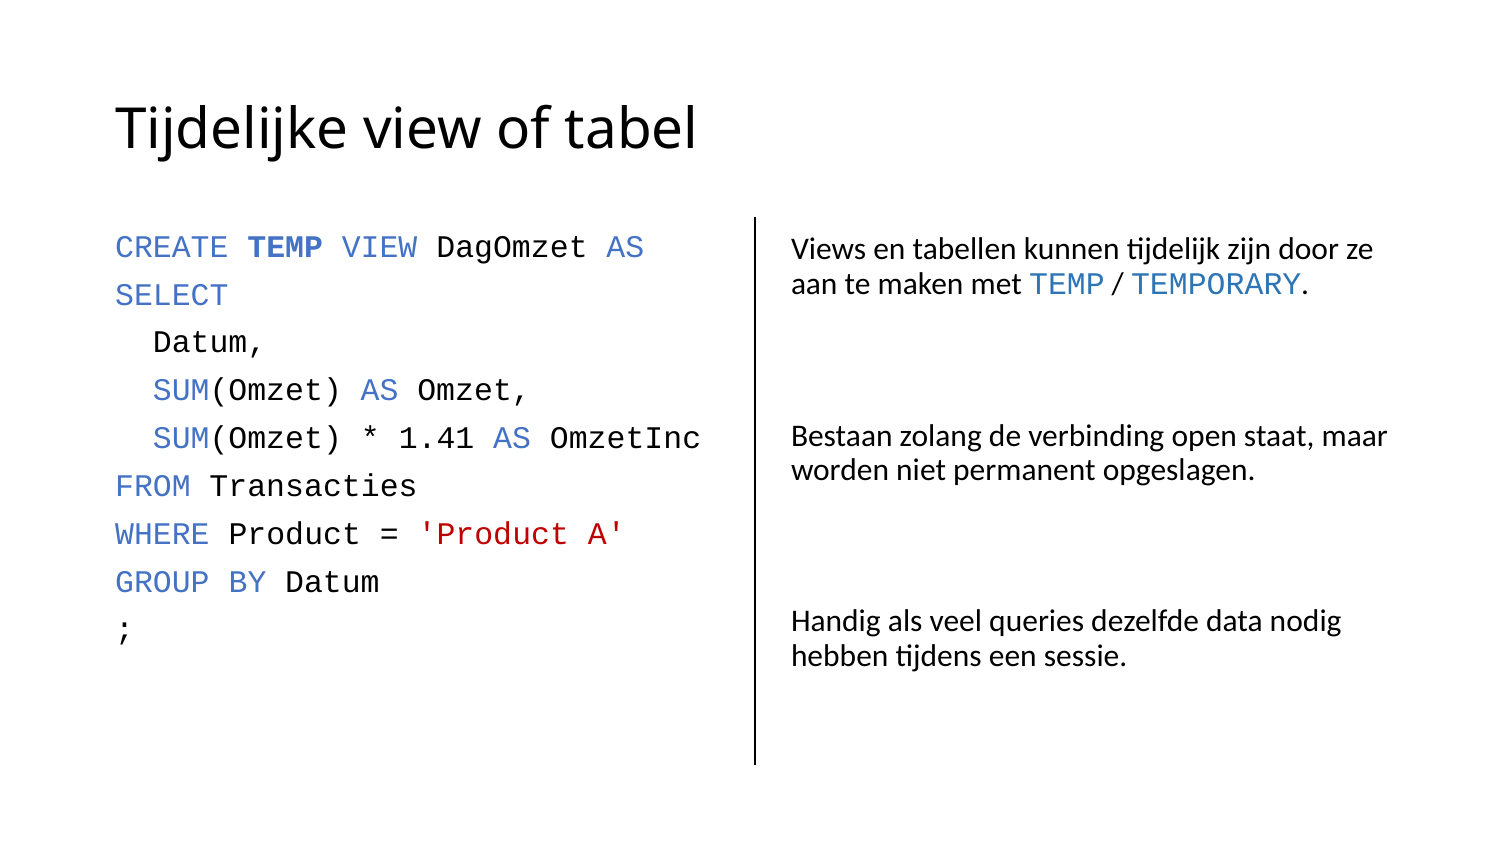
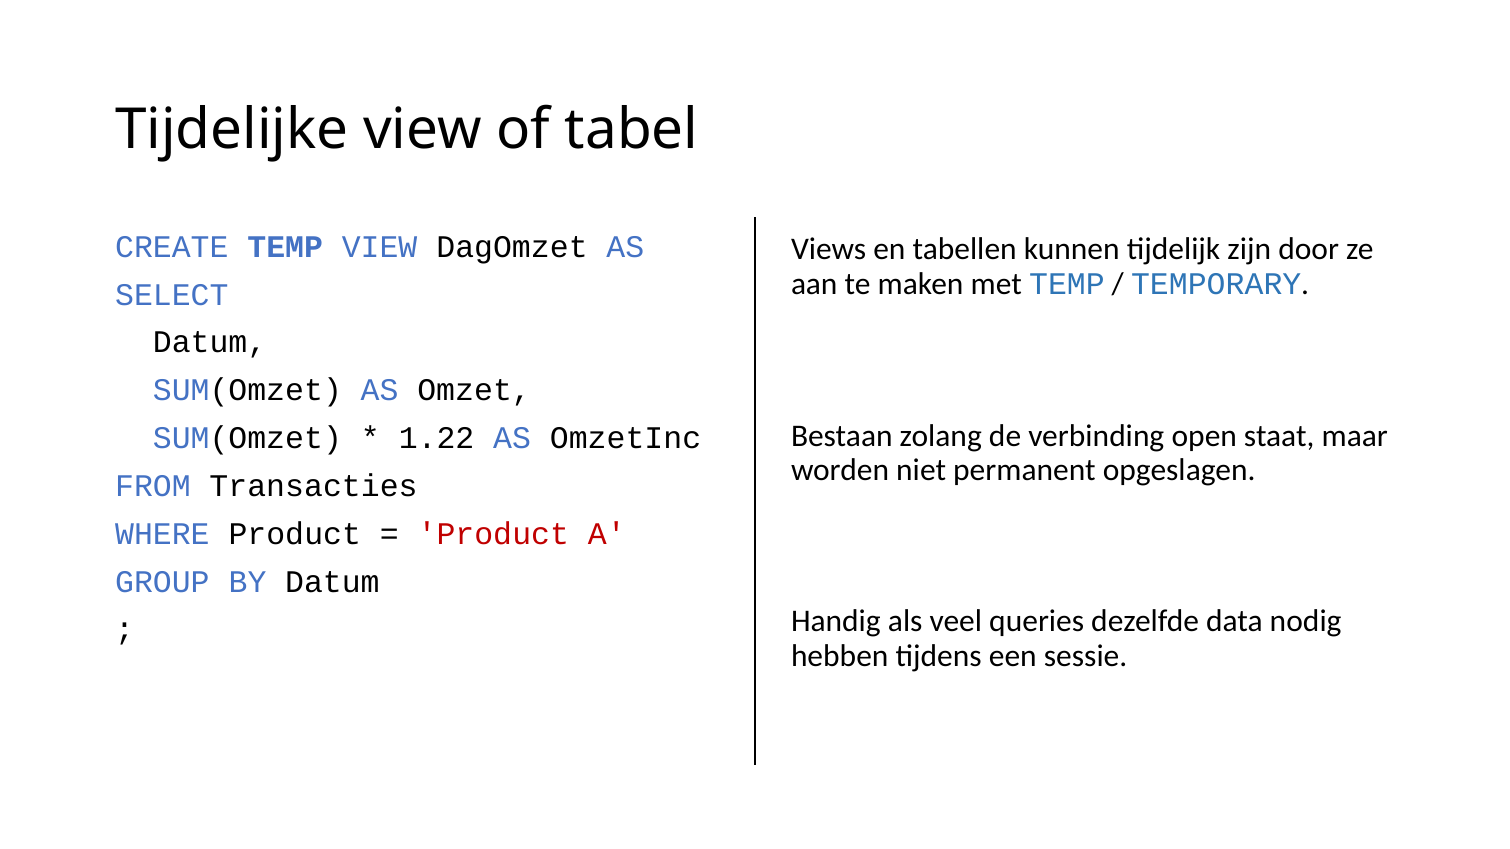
1.41: 1.41 -> 1.22 (437, 438)
